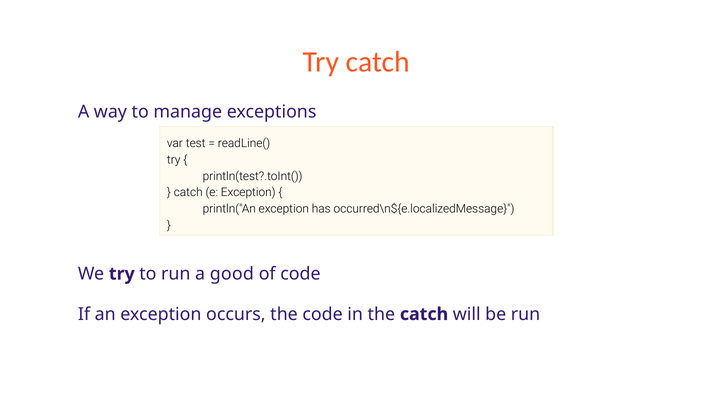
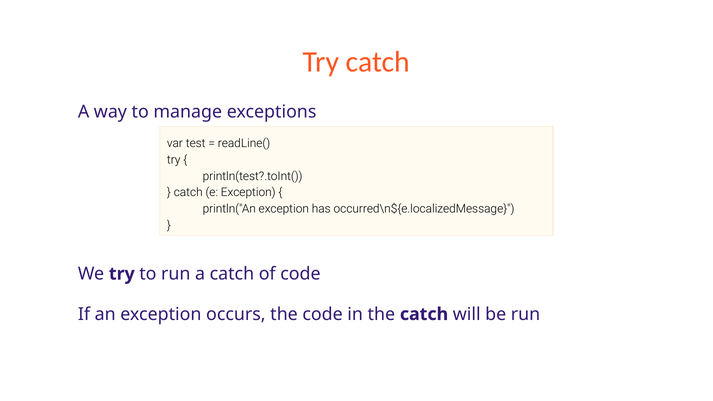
a good: good -> catch (232, 274)
